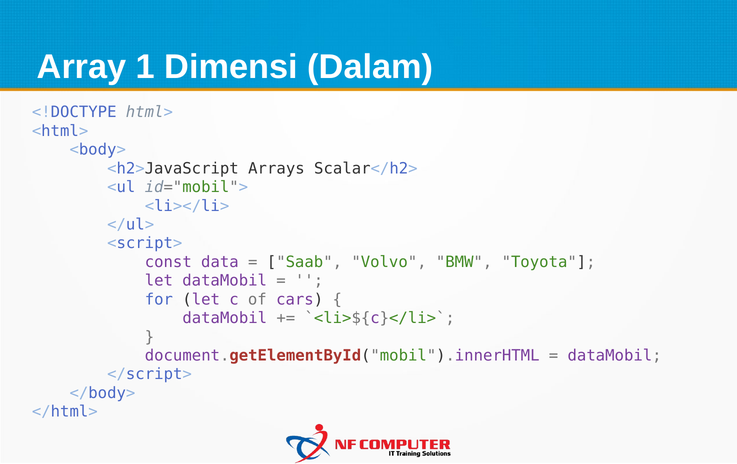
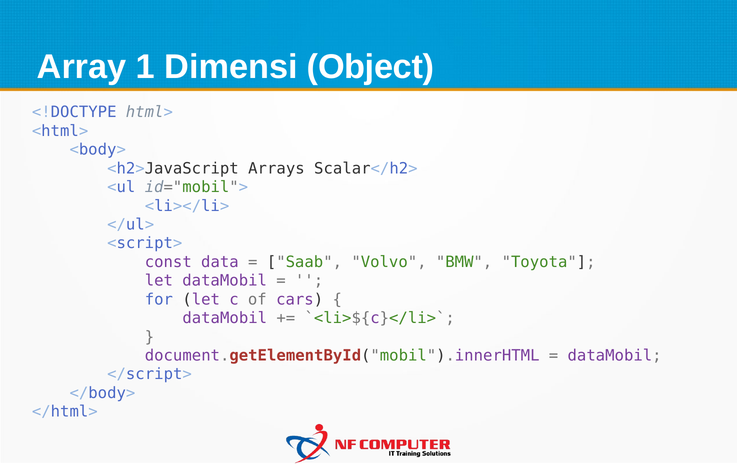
Dalam: Dalam -> Object (371, 67)
